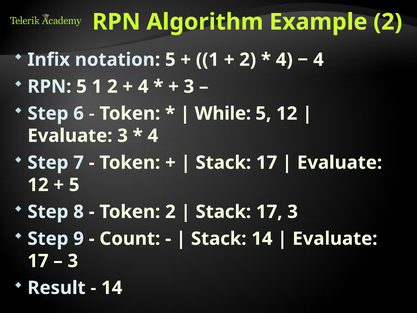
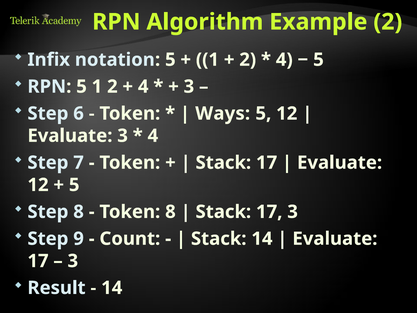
4: 4 -> 5 (318, 60)
While: While -> Ways (223, 113)
Token 2: 2 -> 8 (170, 212)
